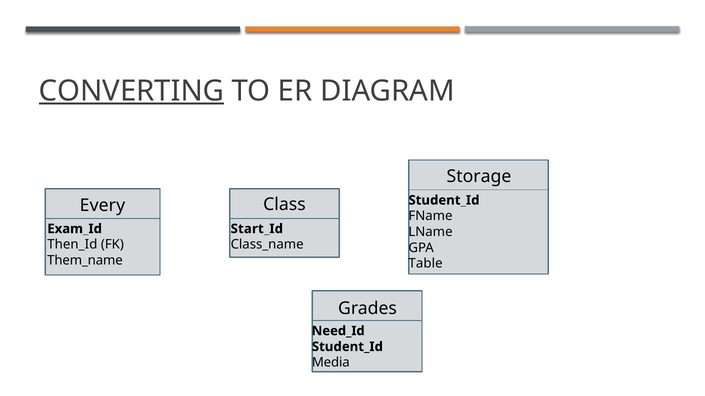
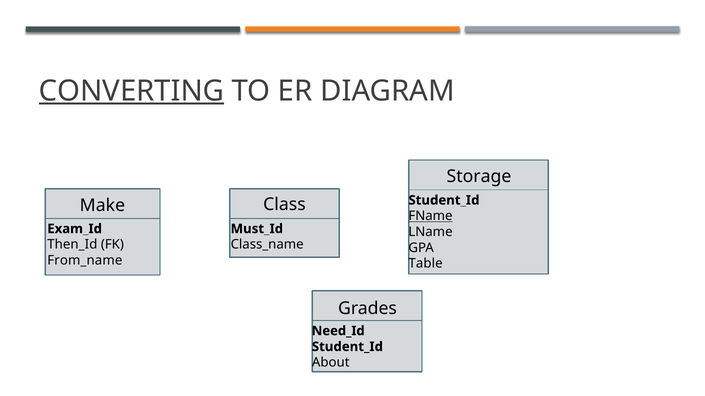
Every: Every -> Make (102, 206)
FName underline: none -> present (430, 216)
Start_Id: Start_Id -> Must_Id (257, 229)
Them_name: Them_name -> From_name (85, 261)
Media: Media -> About (331, 363)
